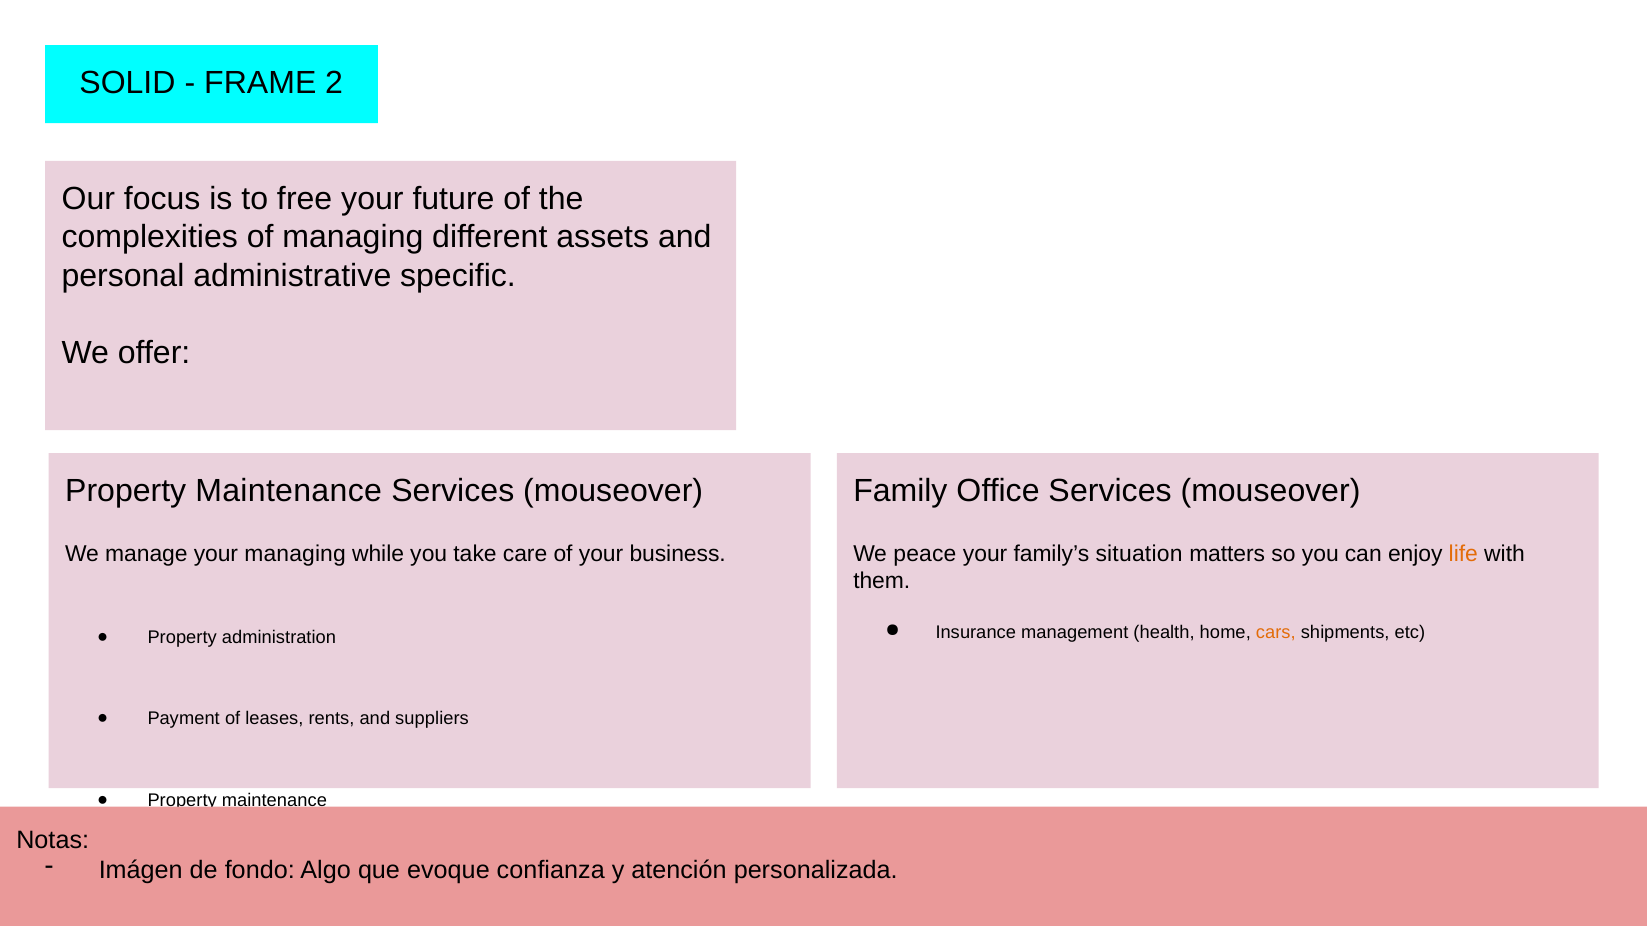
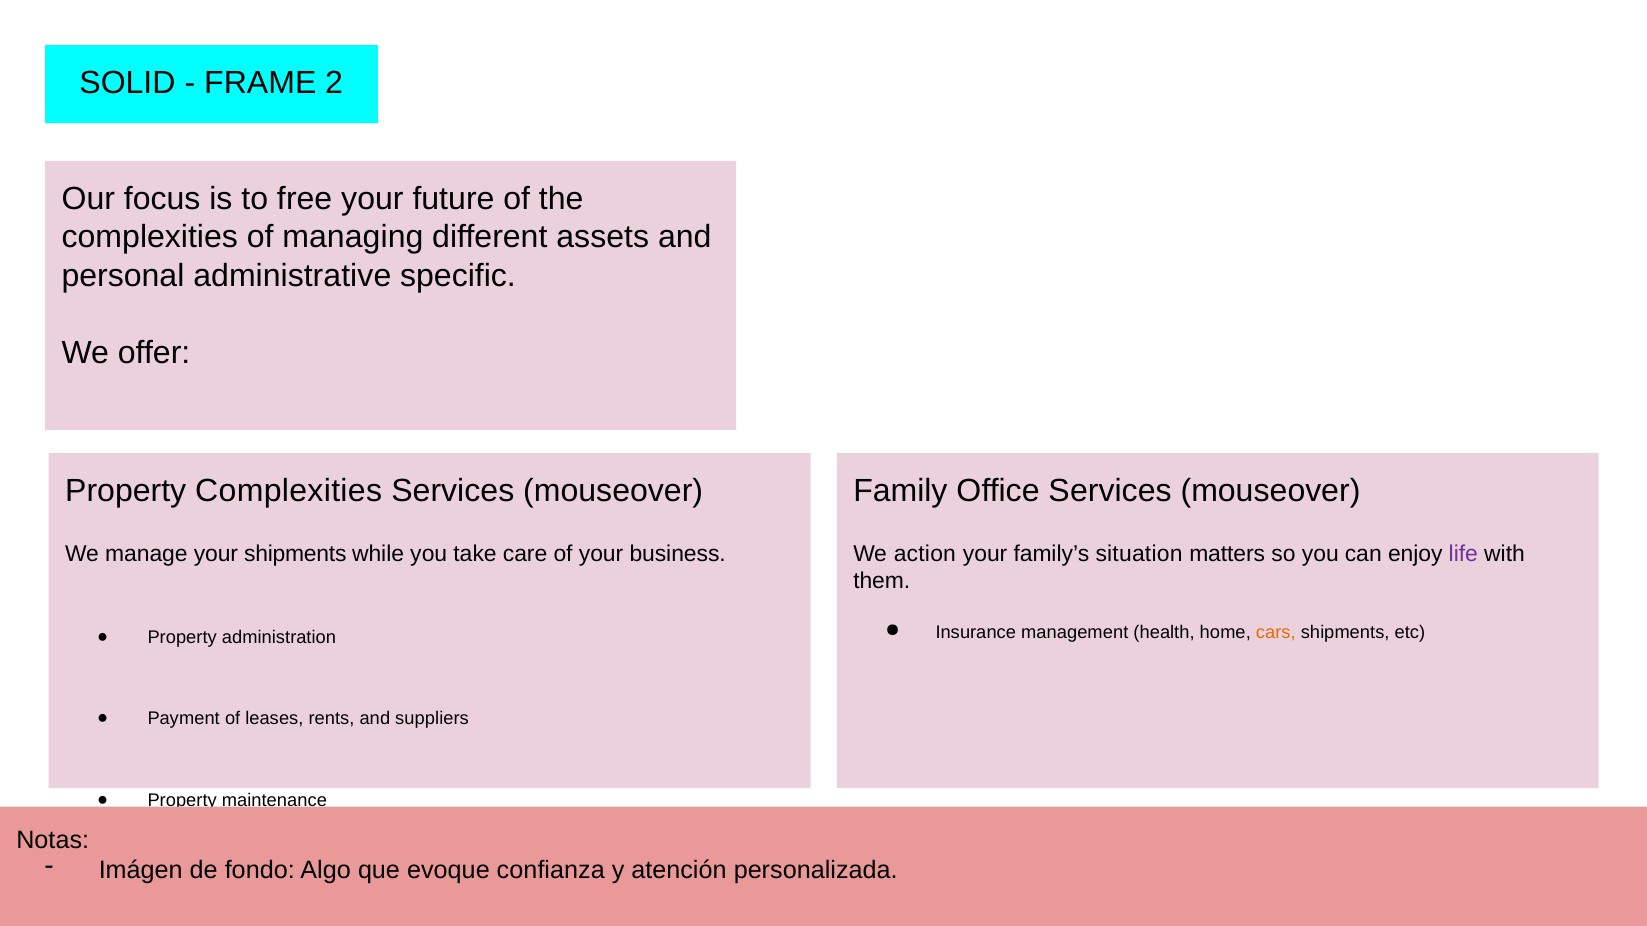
Maintenance: Maintenance -> Complexities (289, 491)
your managing: managing -> shipments (295, 554)
peace: peace -> action (925, 554)
life colour: orange -> purple (1463, 554)
